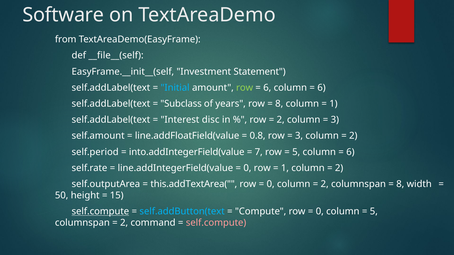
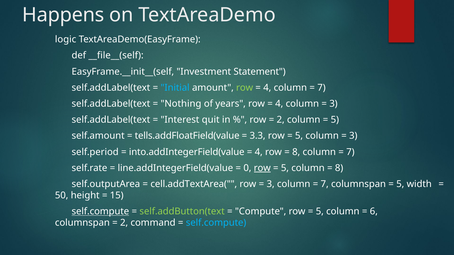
Software: Software -> Happens (63, 15)
from: from -> logic (66, 40)
6: 6 -> 4 (267, 88)
6: 6 -> 7 (321, 88)
Subclass: Subclass -> Nothing (181, 104)
8: 8 -> 4 (279, 104)
1: 1 -> 3 (333, 104)
disc: disc -> quit (211, 120)
3: 3 -> 5 (335, 120)
line.addFloatField(value: line.addFloatField(value -> tells.addFloatField(value (187, 136)
0.8: 0.8 -> 3.3 (258, 136)
3: 3 -> 5 (299, 136)
2: 2 -> 3 (353, 136)
7: 7 -> 4 (259, 152)
5: 5 -> 8 (296, 152)
6: 6 -> 7 (350, 152)
row underline: none -> present (262, 168)
1: 1 -> 5 (285, 168)
2: 2 -> 8 (339, 168)
this.addTextArea(: this.addTextArea( -> cell.addTextArea( (194, 184)
0: 0 -> 3 (271, 184)
2: 2 -> 7 (325, 184)
8: 8 -> 5 (400, 184)
self.addButton(text colour: light blue -> light green (182, 212)
0: 0 -> 5 (320, 212)
5: 5 -> 6 (374, 212)
self.compute colour: pink -> light blue (216, 223)
